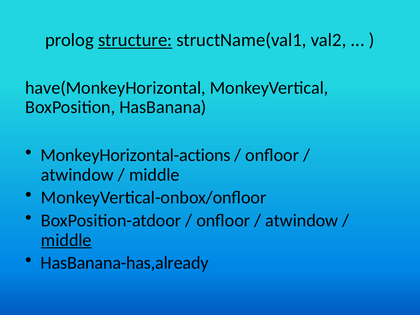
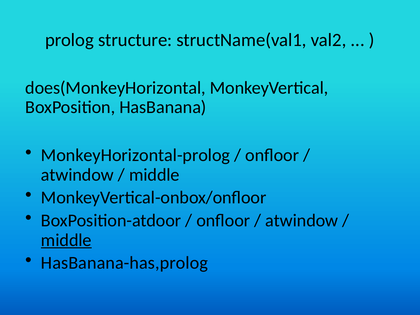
structure underline: present -> none (135, 40)
have(MonkeyHorizontal: have(MonkeyHorizontal -> does(MonkeyHorizontal (115, 88)
MonkeyHorizontal-actions: MonkeyHorizontal-actions -> MonkeyHorizontal-prolog (136, 155)
HasBanana-has,already: HasBanana-has,already -> HasBanana-has,prolog (124, 263)
